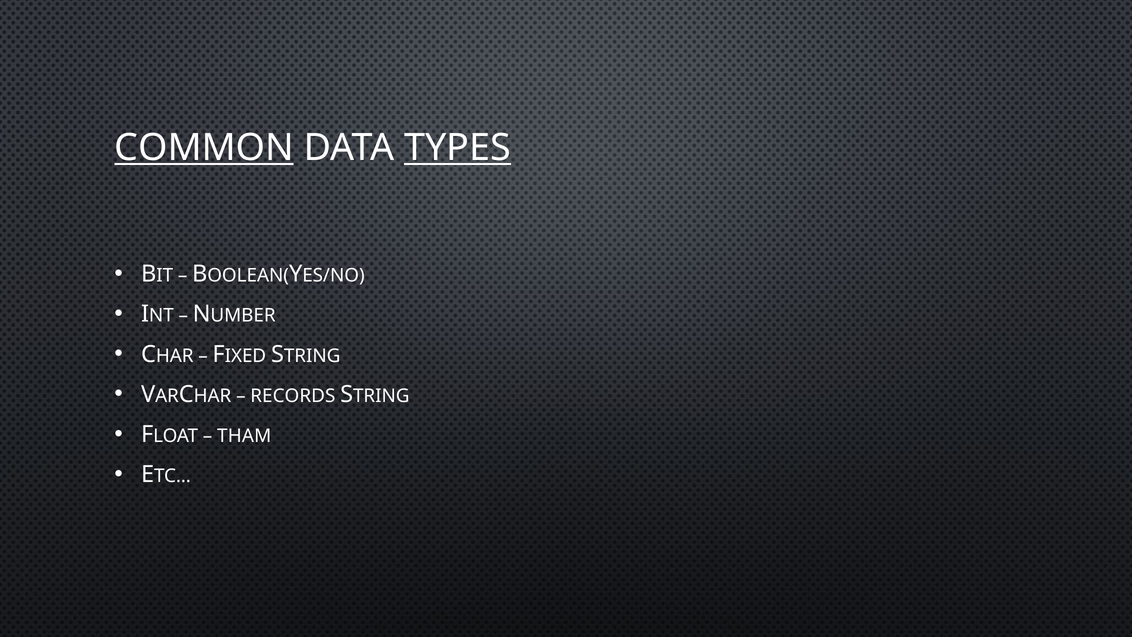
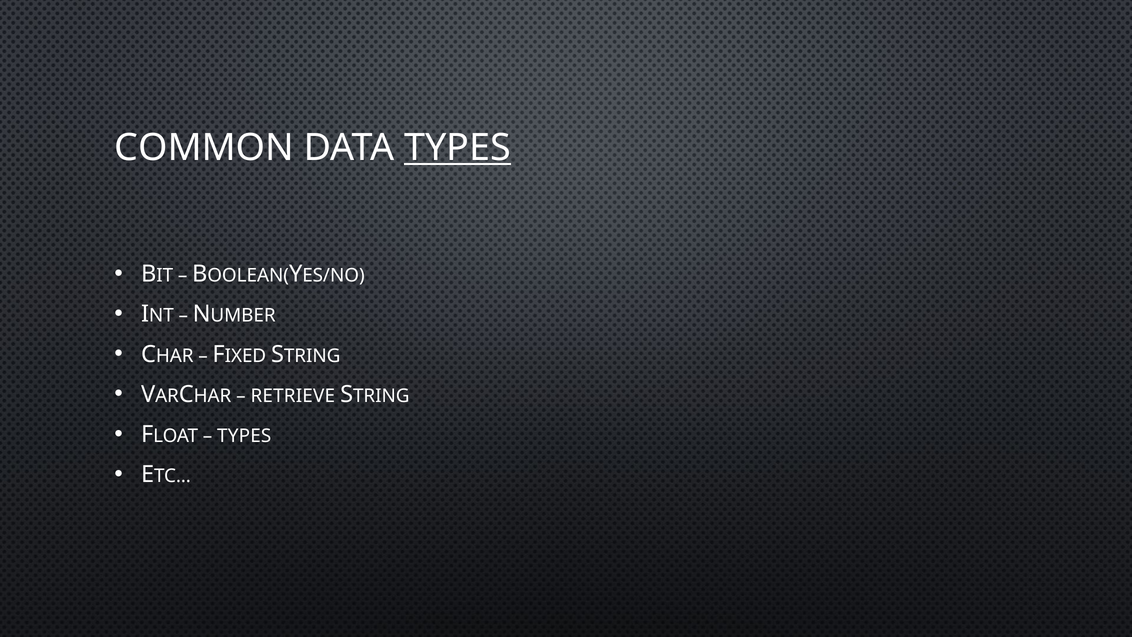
COMMON underline: present -> none (204, 148)
RECORDS: RECORDS -> RETRIEVE (293, 396)
THAM: THAM -> TYPES (244, 436)
